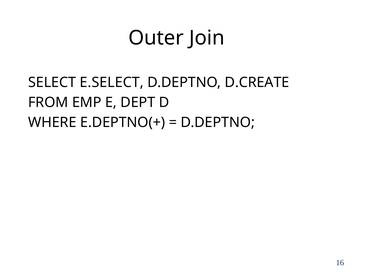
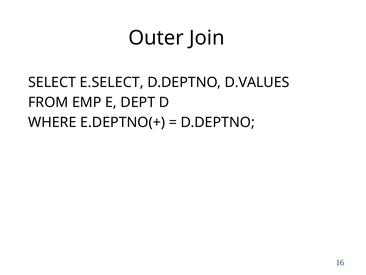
D.CREATE: D.CREATE -> D.VALUES (257, 82)
